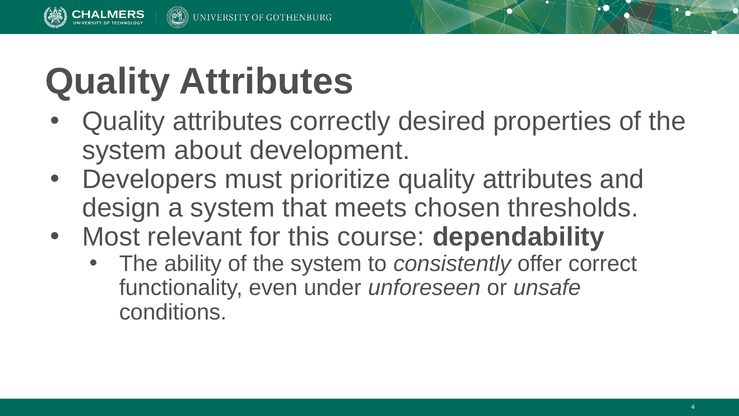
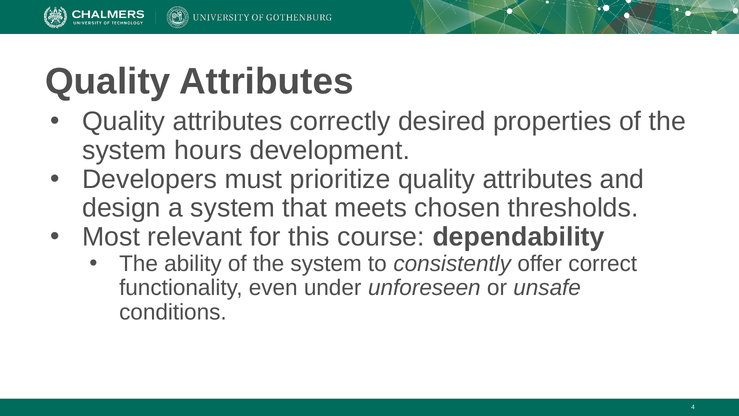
about: about -> hours (208, 150)
